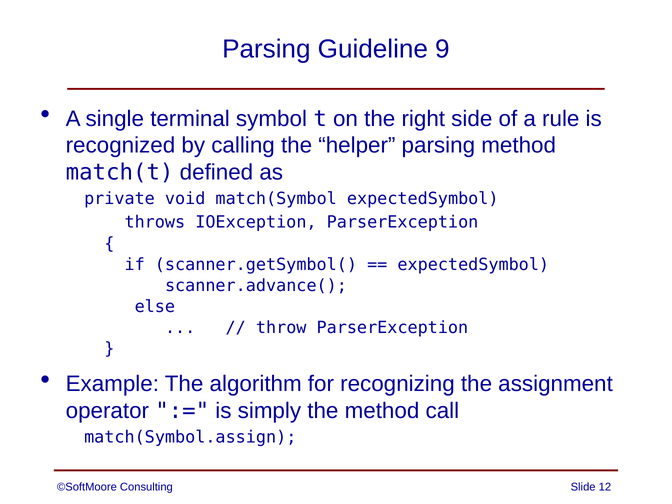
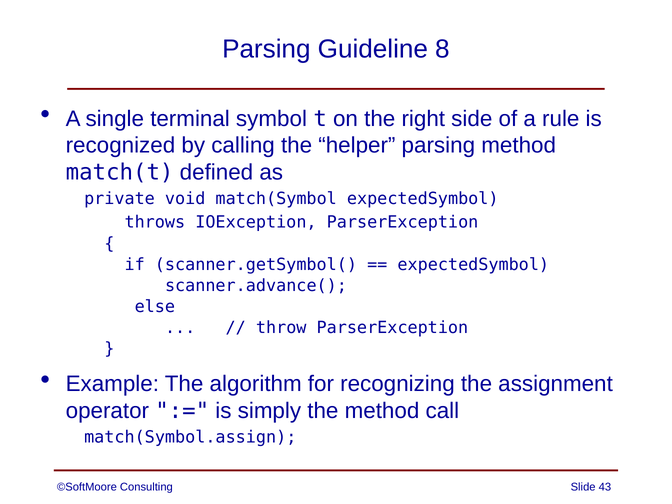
9: 9 -> 8 (442, 49)
12: 12 -> 43 (605, 487)
